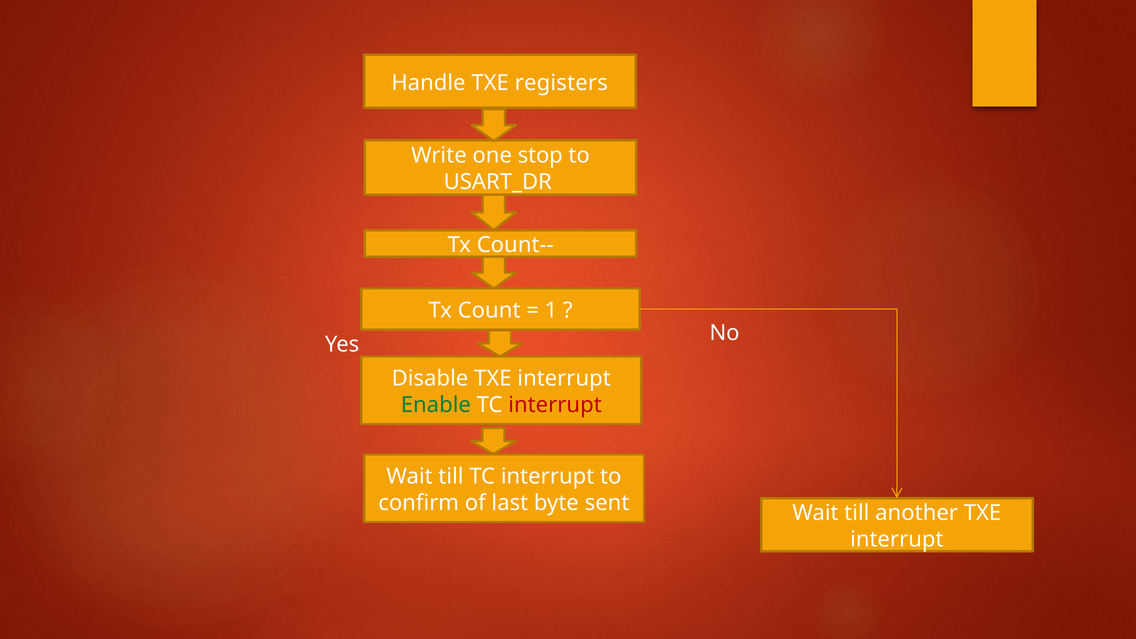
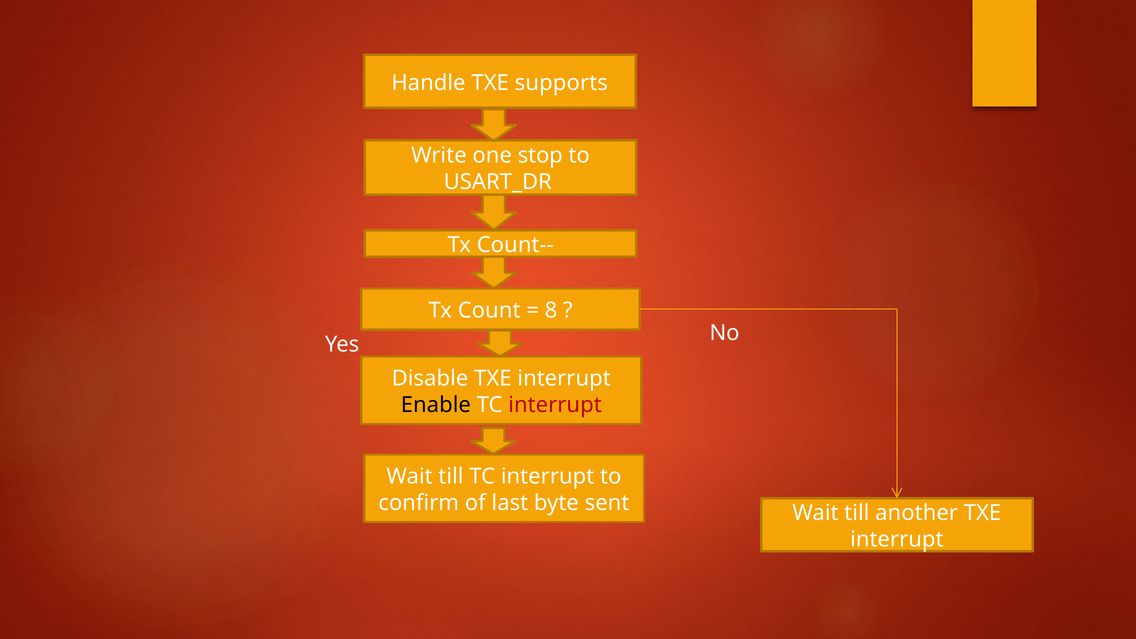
registers: registers -> supports (561, 83)
1: 1 -> 8 (551, 311)
Enable colour: green -> black (436, 405)
